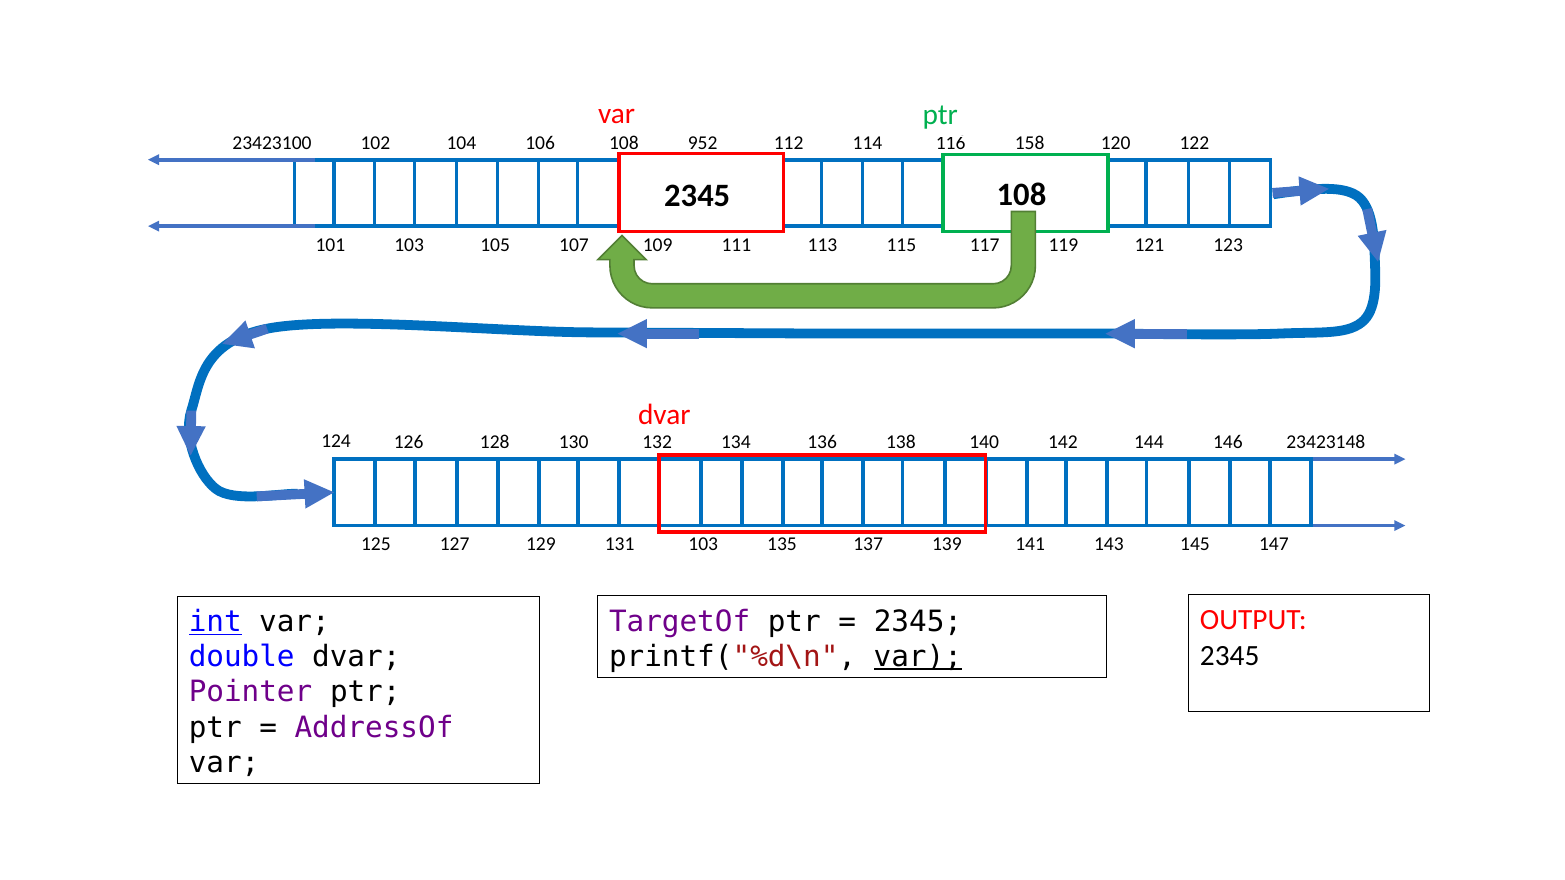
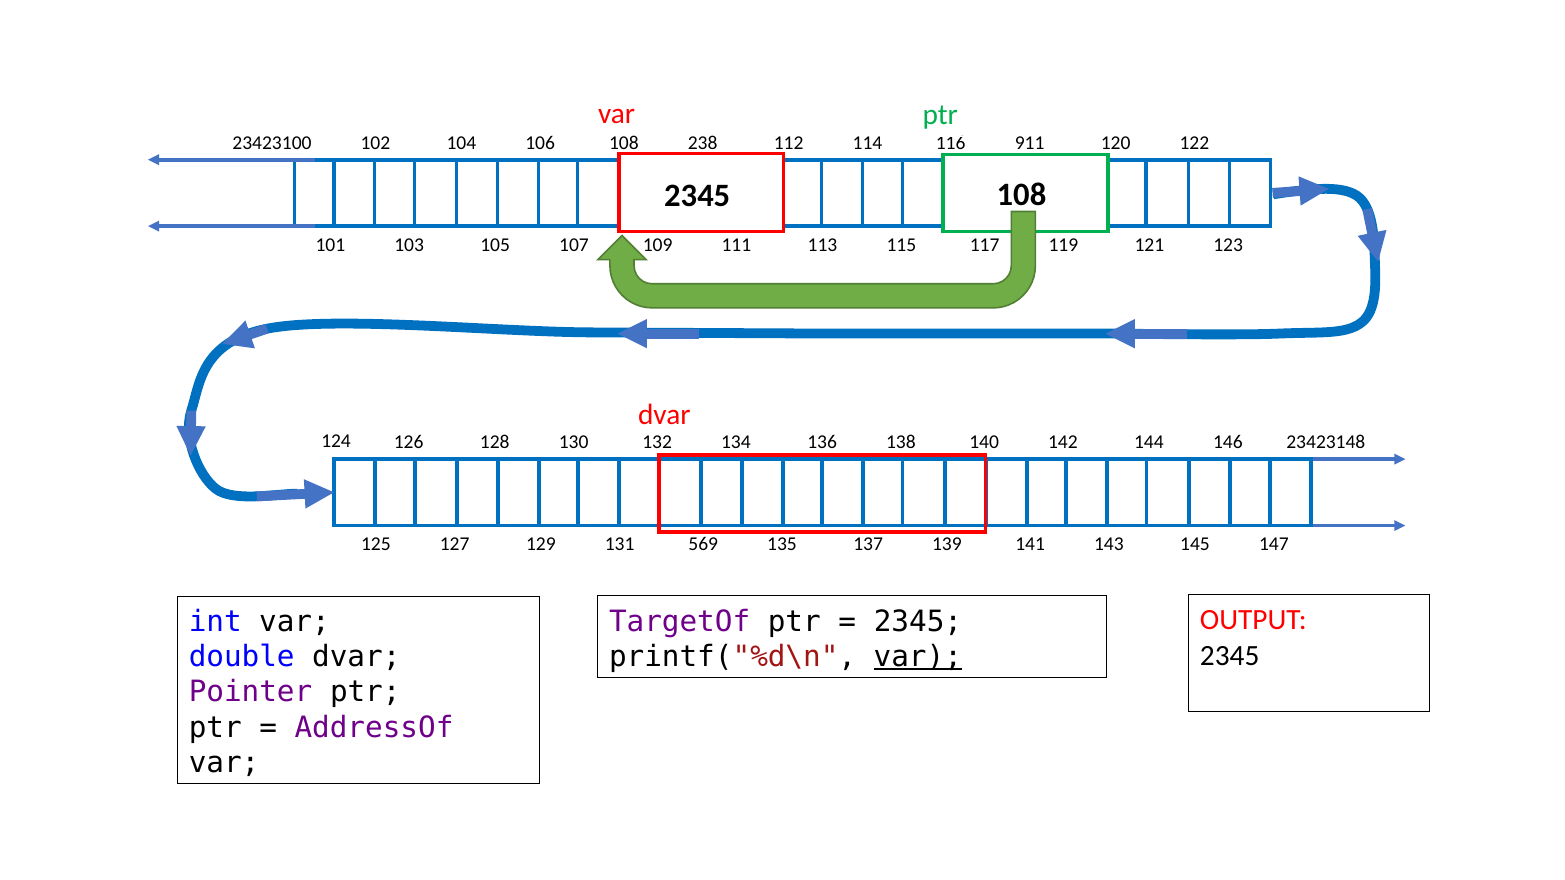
952: 952 -> 238 (703, 143)
158: 158 -> 911 (1030, 143)
131 103: 103 -> 569 (703, 545)
int underline: present -> none (215, 622)
